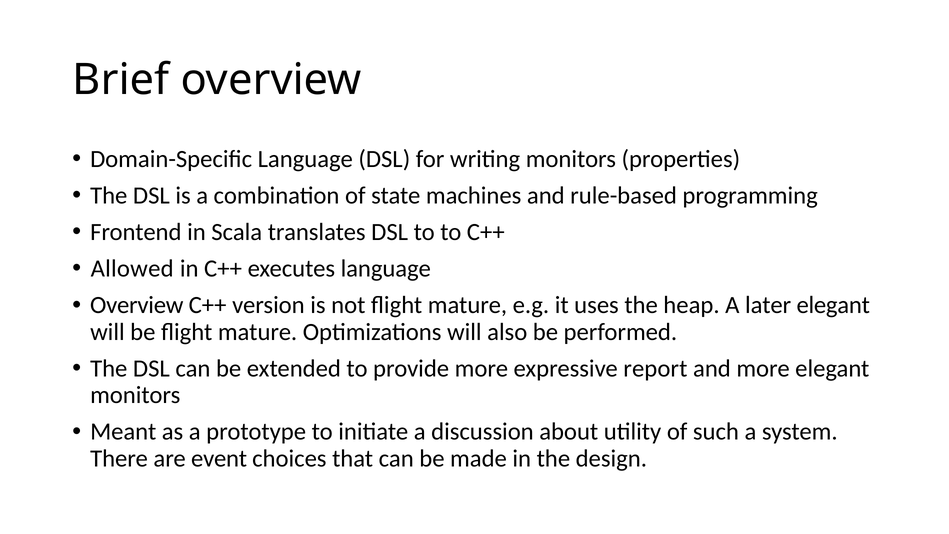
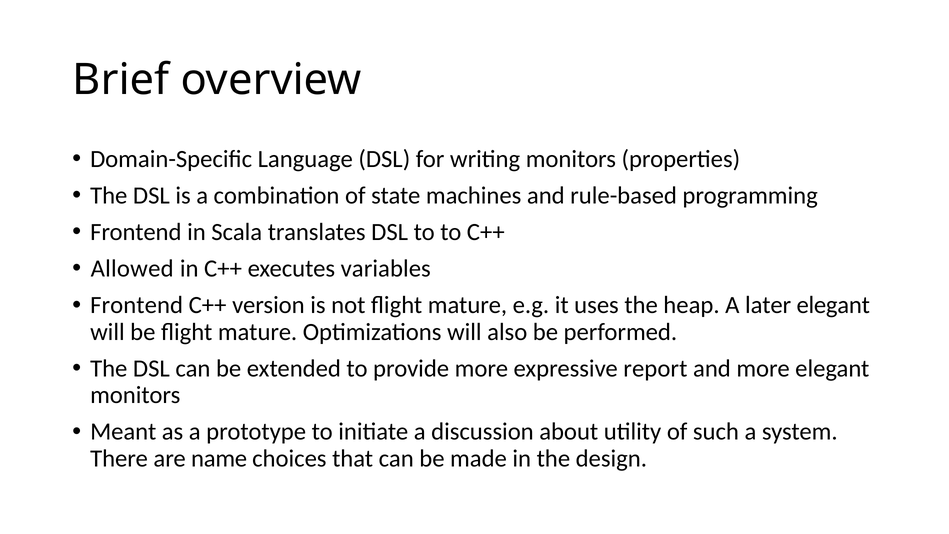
executes language: language -> variables (386, 269)
Overview: Overview -> Frontend (137, 305)
event: event -> name (219, 458)
